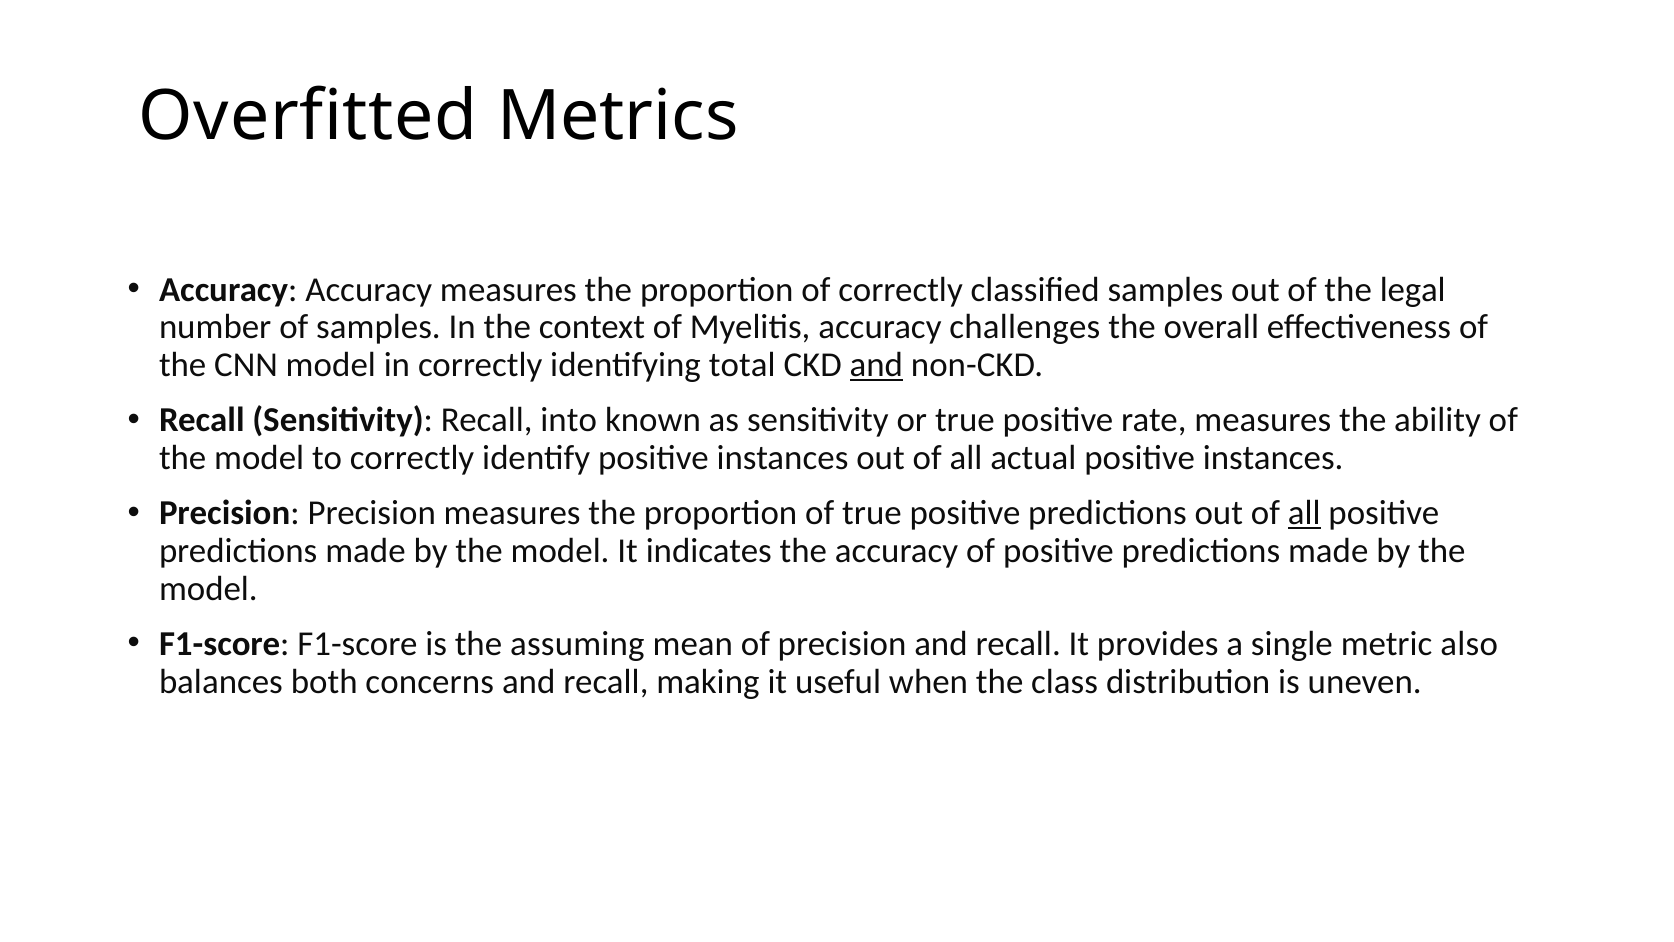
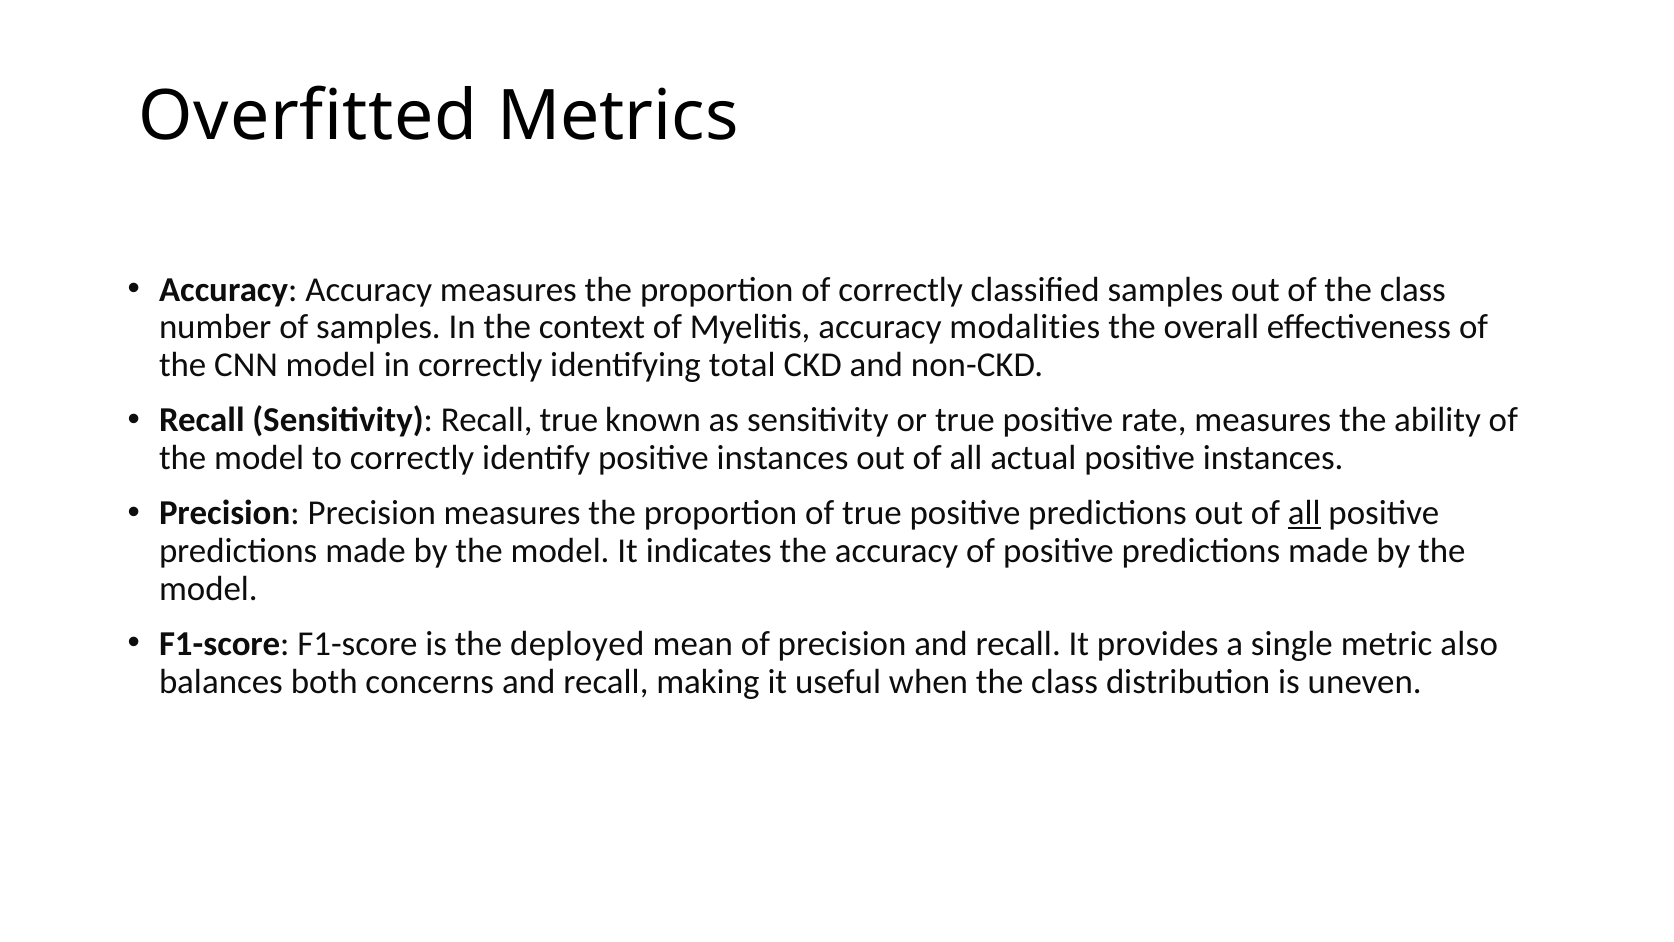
of the legal: legal -> class (1413, 290)
challenges: challenges -> modalities (1025, 327)
and underline: present -> none (876, 365)
Recall into: into -> true (569, 420)
assuming: assuming -> deployed (577, 644)
